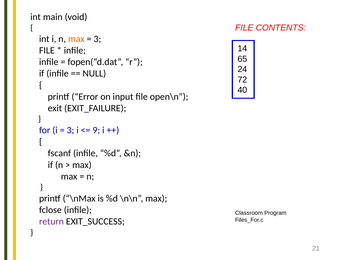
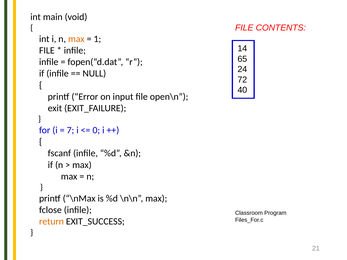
3: 3 -> 1 (97, 39)
3: 3 -> 7 (70, 130)
9: 9 -> 0 (96, 130)
return colour: purple -> orange (51, 222)
